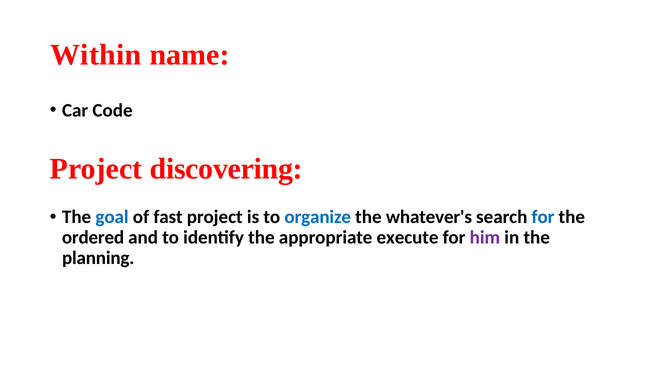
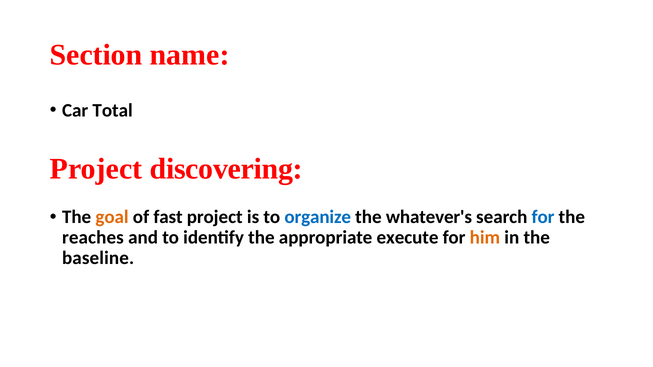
Within: Within -> Section (96, 55)
Code: Code -> Total (113, 110)
goal colour: blue -> orange (112, 217)
ordered: ordered -> reaches (93, 238)
him colour: purple -> orange (485, 238)
planning: planning -> baseline (98, 258)
